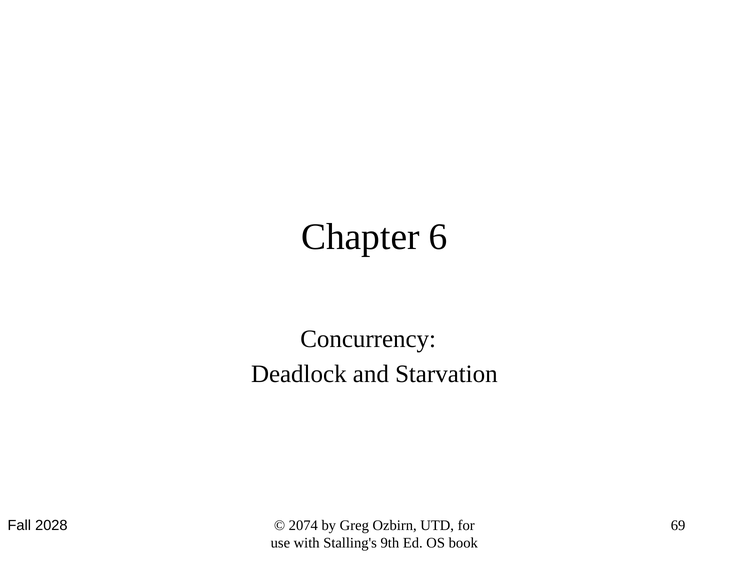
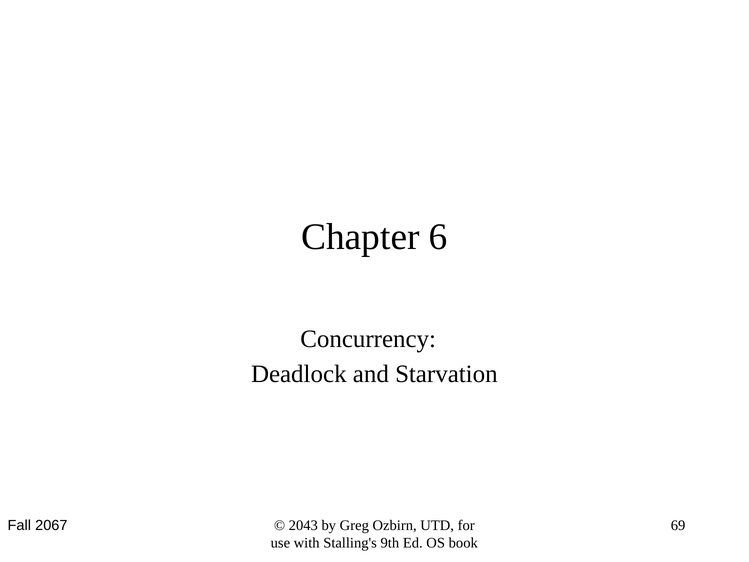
2028: 2028 -> 2067 (51, 525)
2074: 2074 -> 2043 (303, 525)
